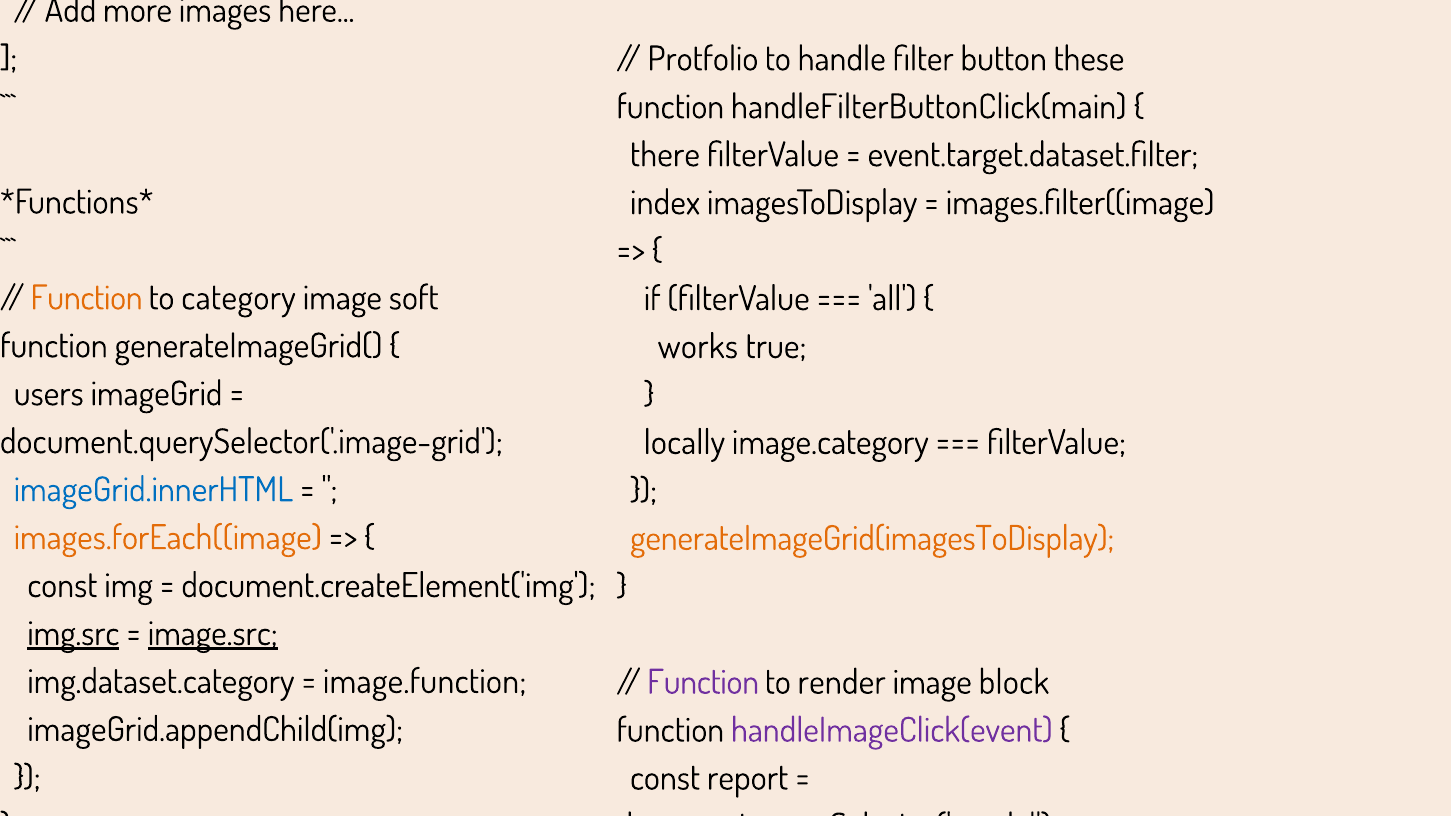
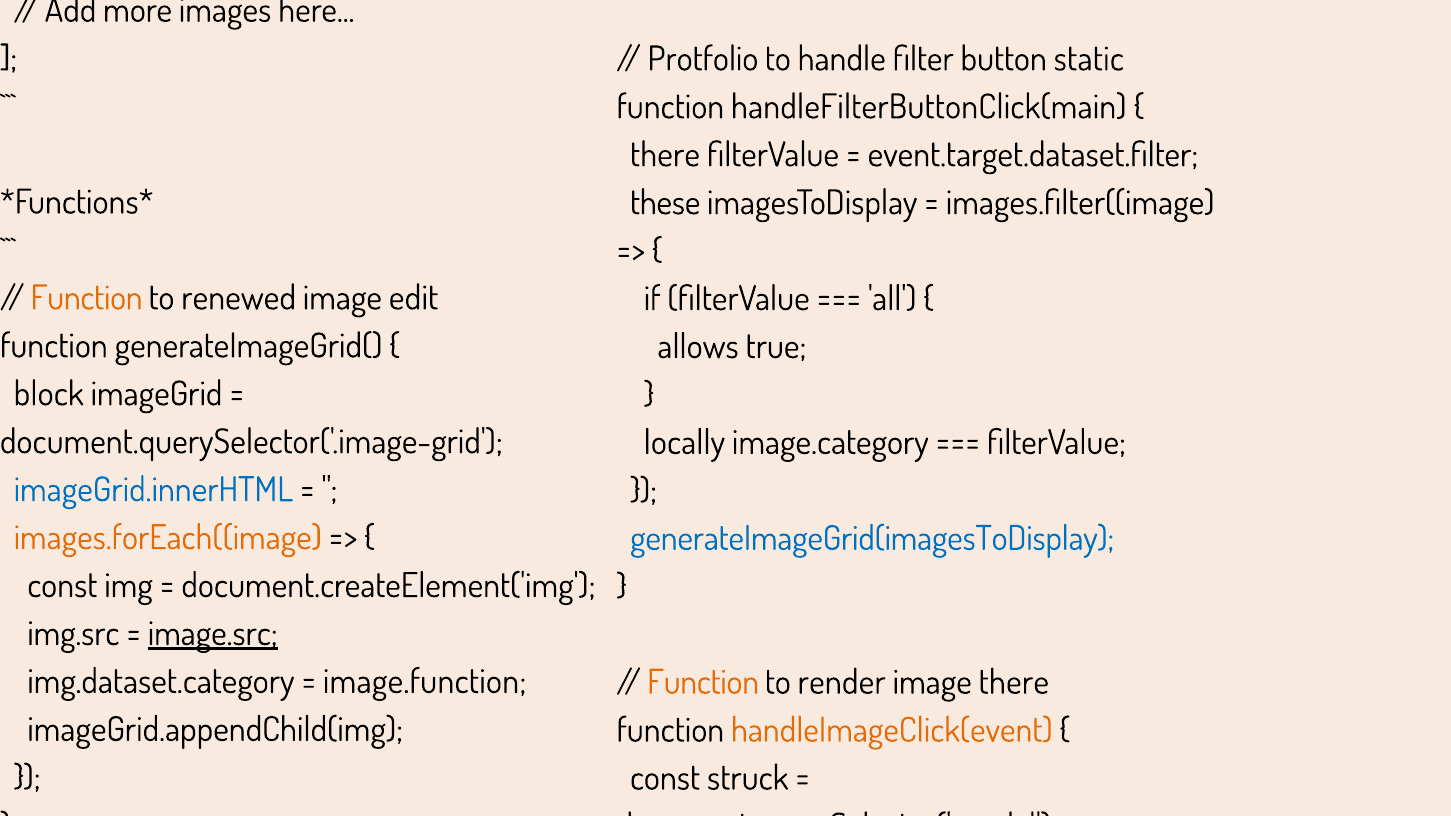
button these: these -> static (1089, 59)
index: index -> these (665, 203)
to category: category -> renewed (239, 298)
soft: soft -> edit (414, 298)
works: works -> allows (698, 347)
users: users -> block (49, 394)
generateImageGrid(imagesToDisplay colour: orange -> blue (872, 539)
img.src underline: present -> none (73, 634)
Function colour: purple -> orange (703, 683)
image block: block -> there (1014, 683)
handleImageClick(event colour: purple -> orange (892, 731)
report: report -> struck (748, 779)
